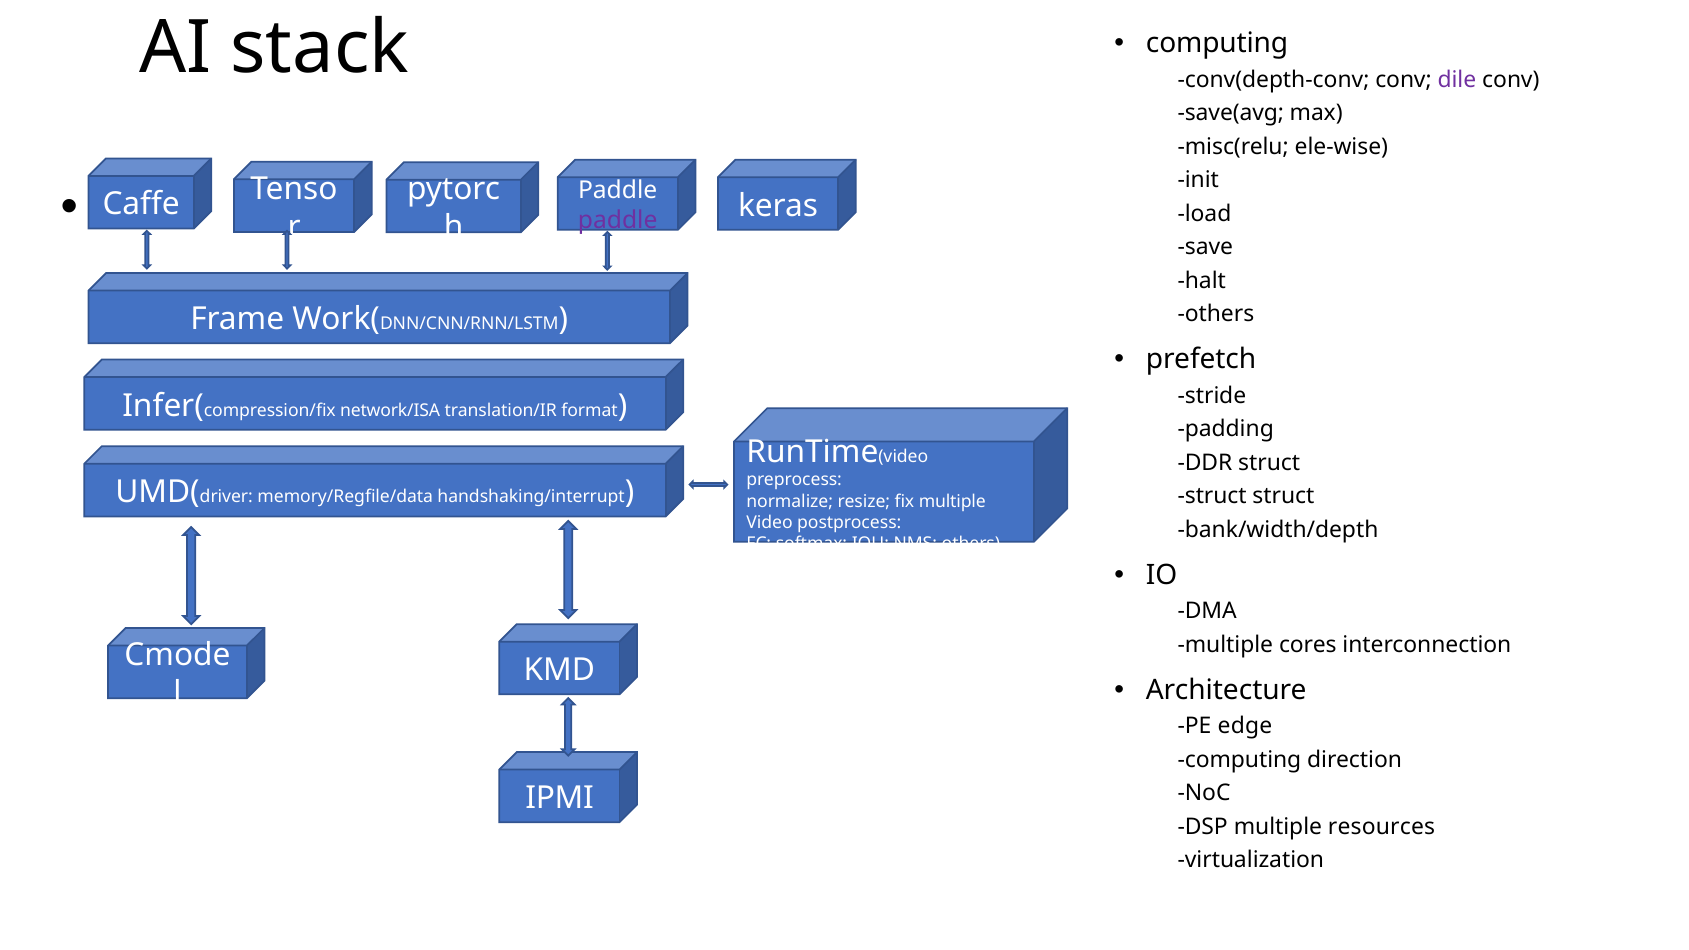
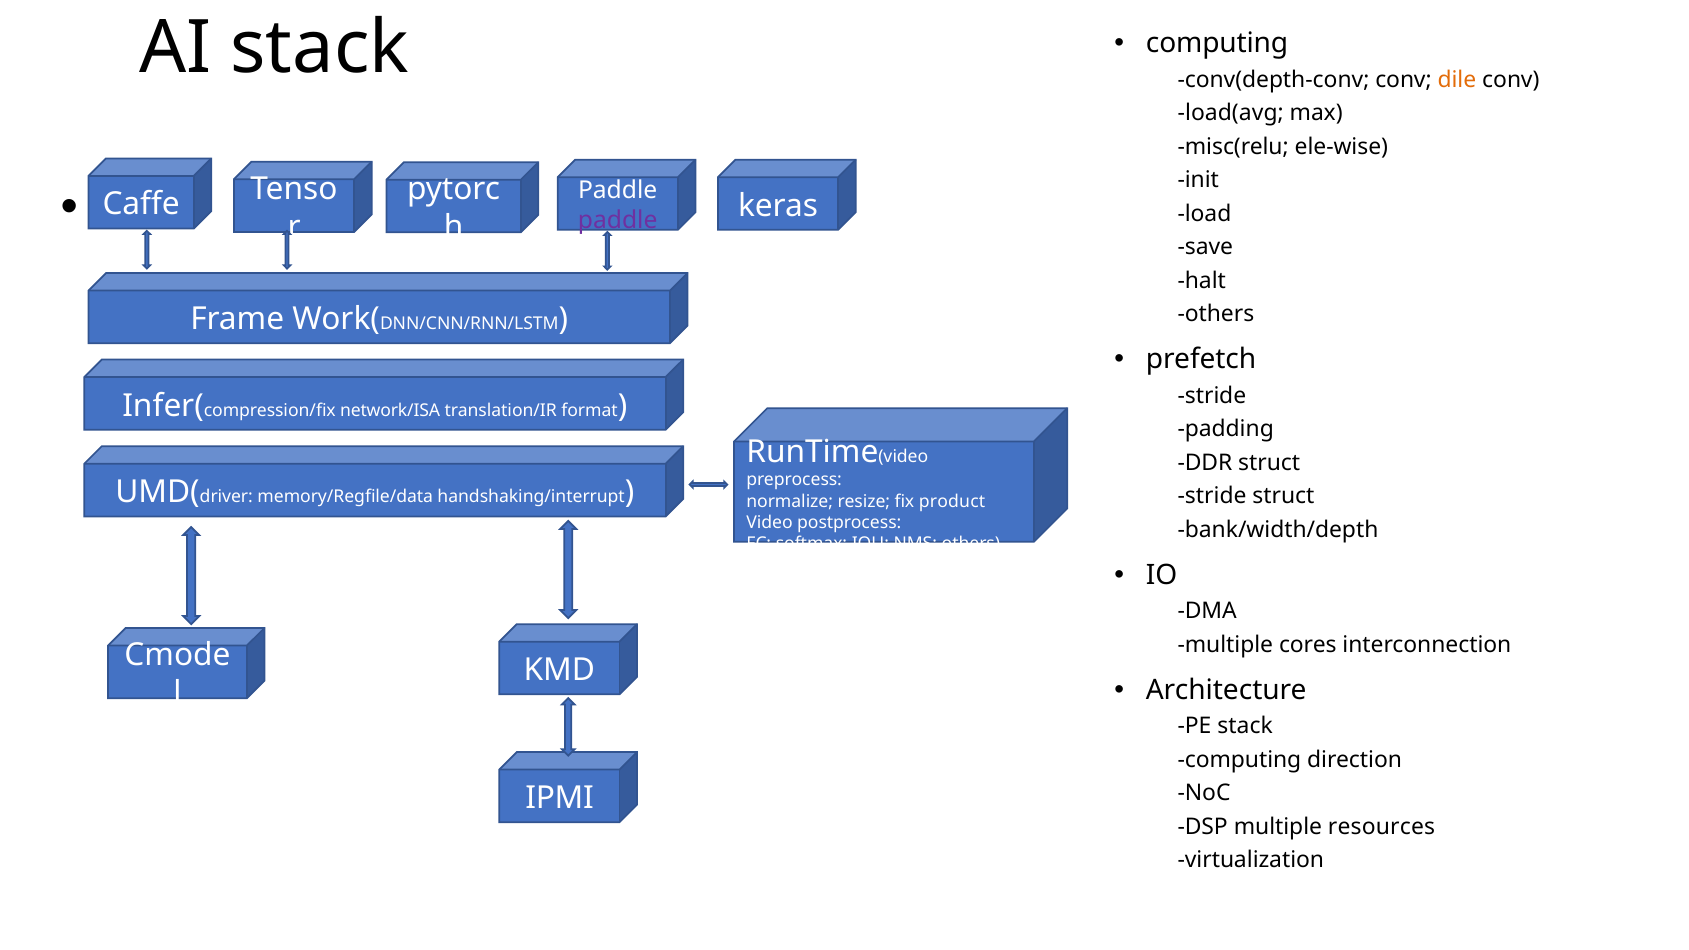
dile colour: purple -> orange (1457, 80)
save(avg: save(avg -> load(avg (1231, 113)
struct: struct -> stride (1212, 496)
fix multiple: multiple -> product (952, 501)
PE edge: edge -> stack (1245, 726)
